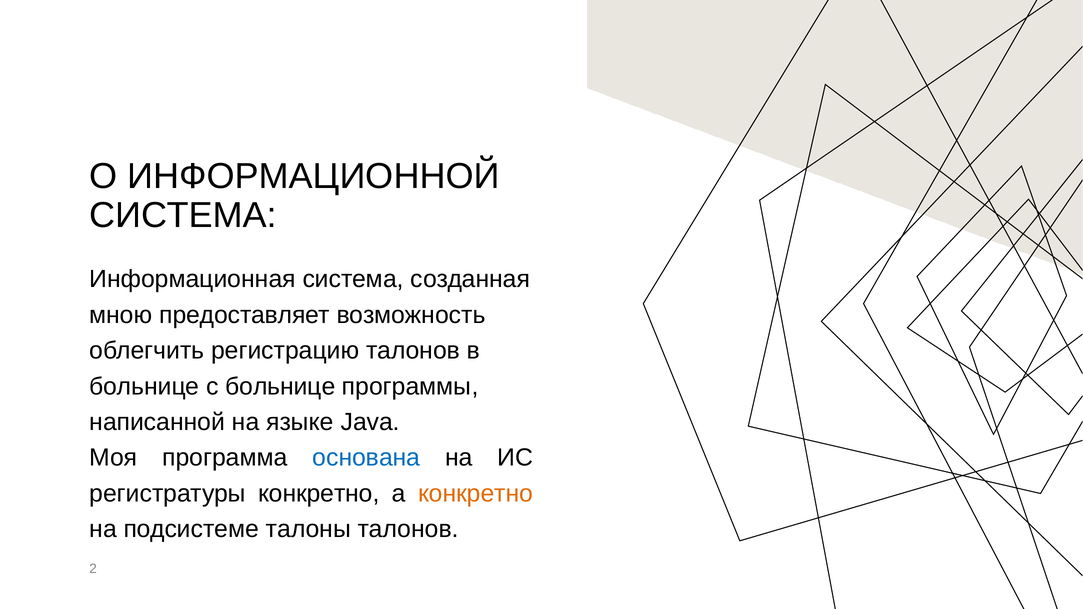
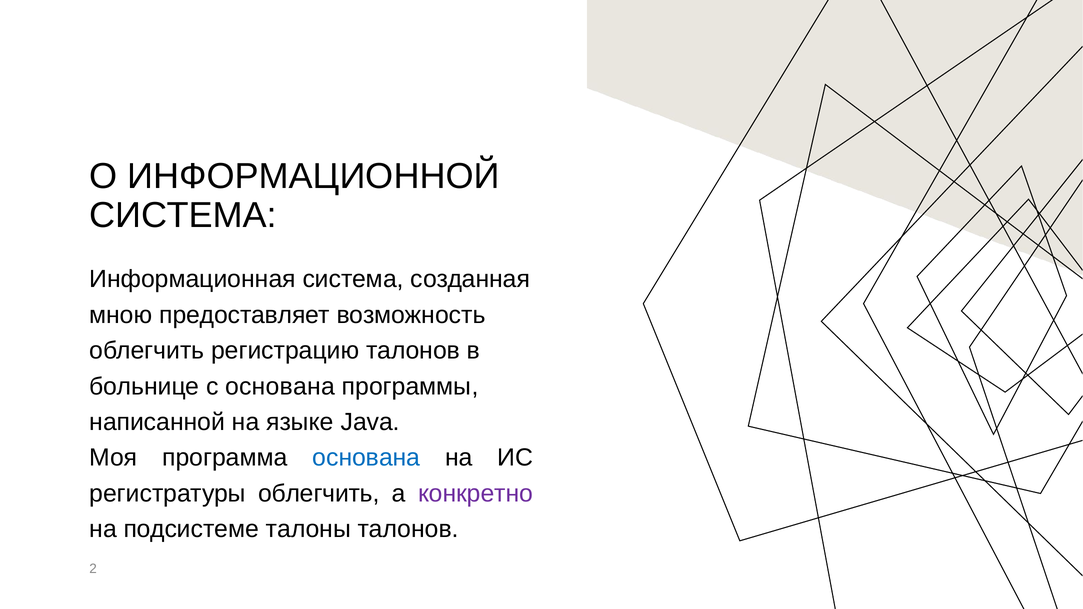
с больнице: больнице -> основана (280, 386)
регистратуры конкретно: конкретно -> облегчить (319, 494)
конкретно colour: orange -> purple (476, 494)
